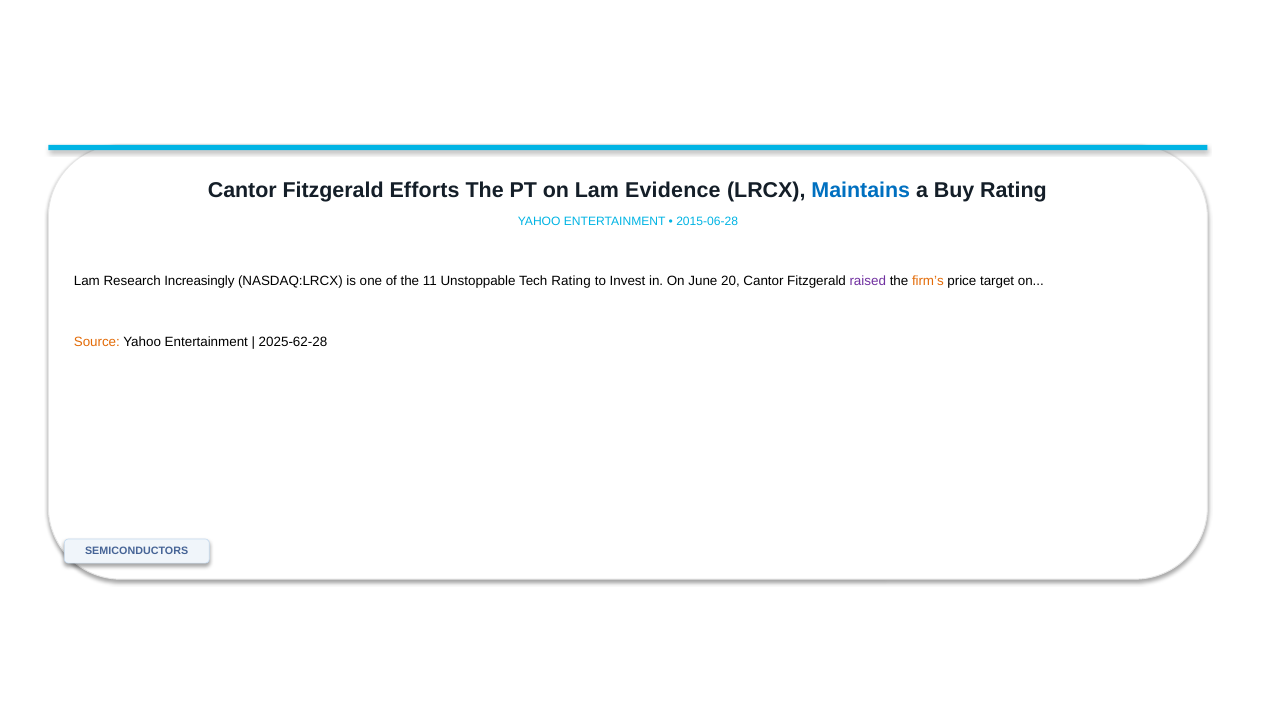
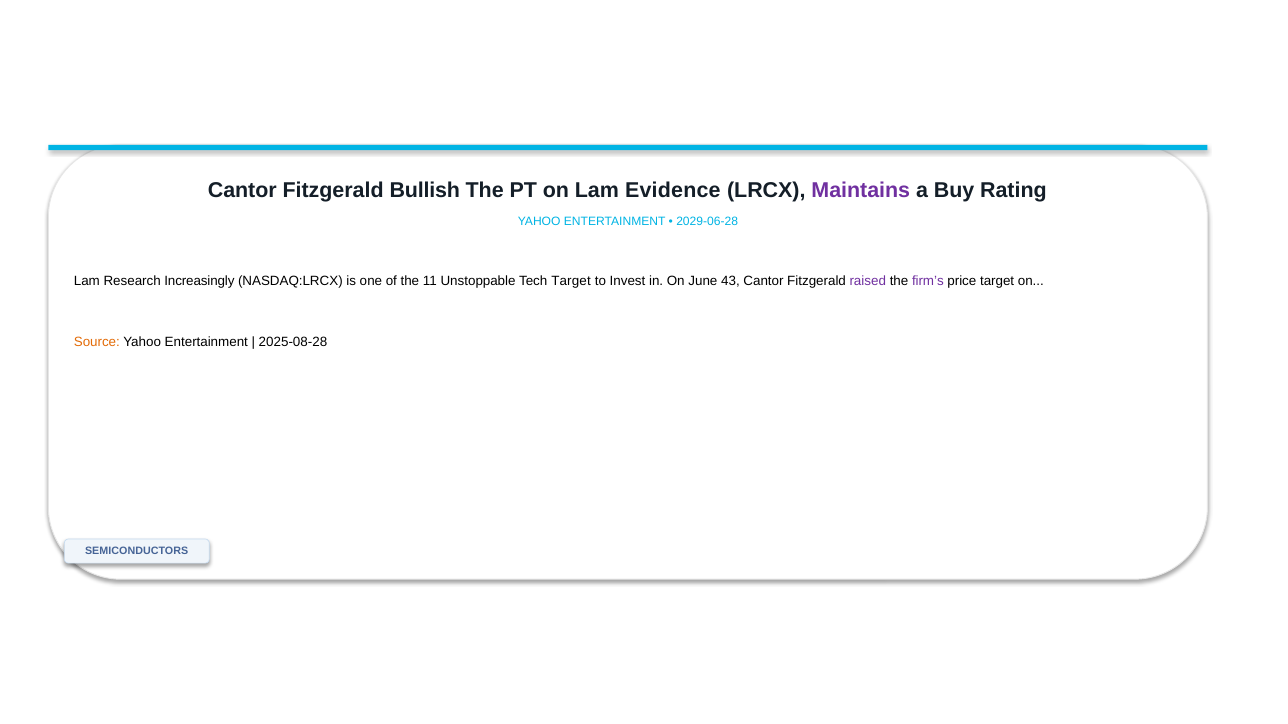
Efforts: Efforts -> Bullish (425, 191)
Maintains colour: blue -> purple (861, 191)
2015-06-28: 2015-06-28 -> 2029-06-28 (707, 222)
Tech Rating: Rating -> Target (571, 281)
20: 20 -> 43 (730, 281)
firm’s colour: orange -> purple (928, 281)
2025-62-28: 2025-62-28 -> 2025-08-28 (293, 343)
